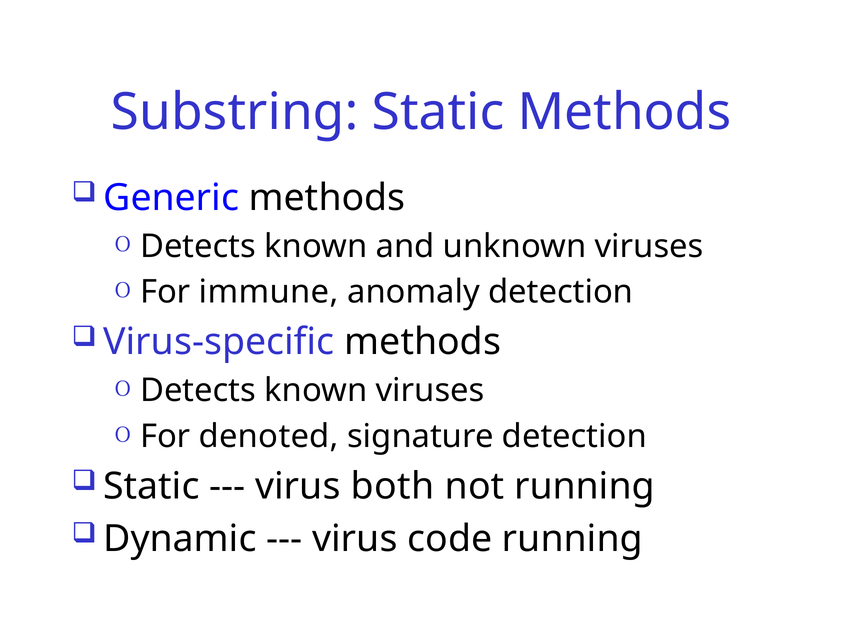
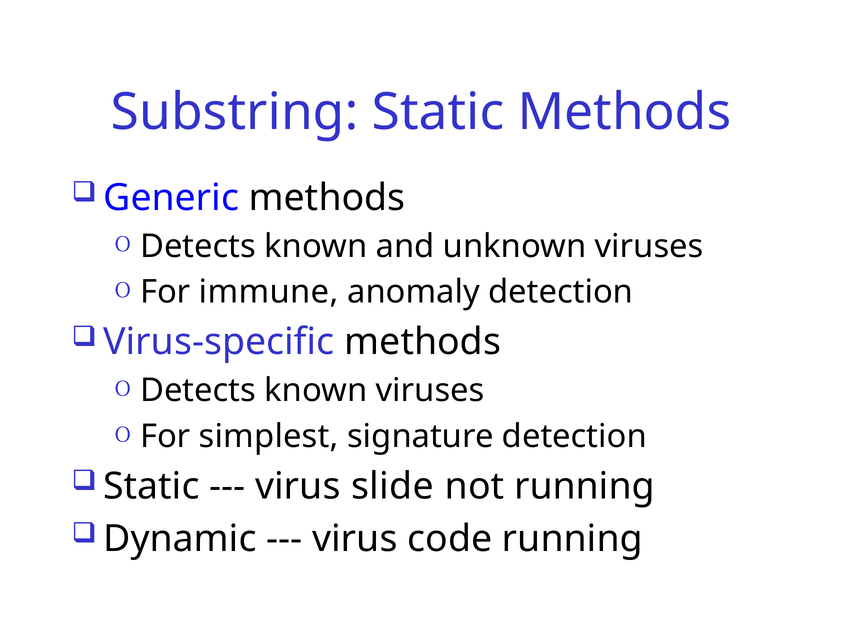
denoted: denoted -> simplest (269, 437)
both: both -> slide (393, 487)
